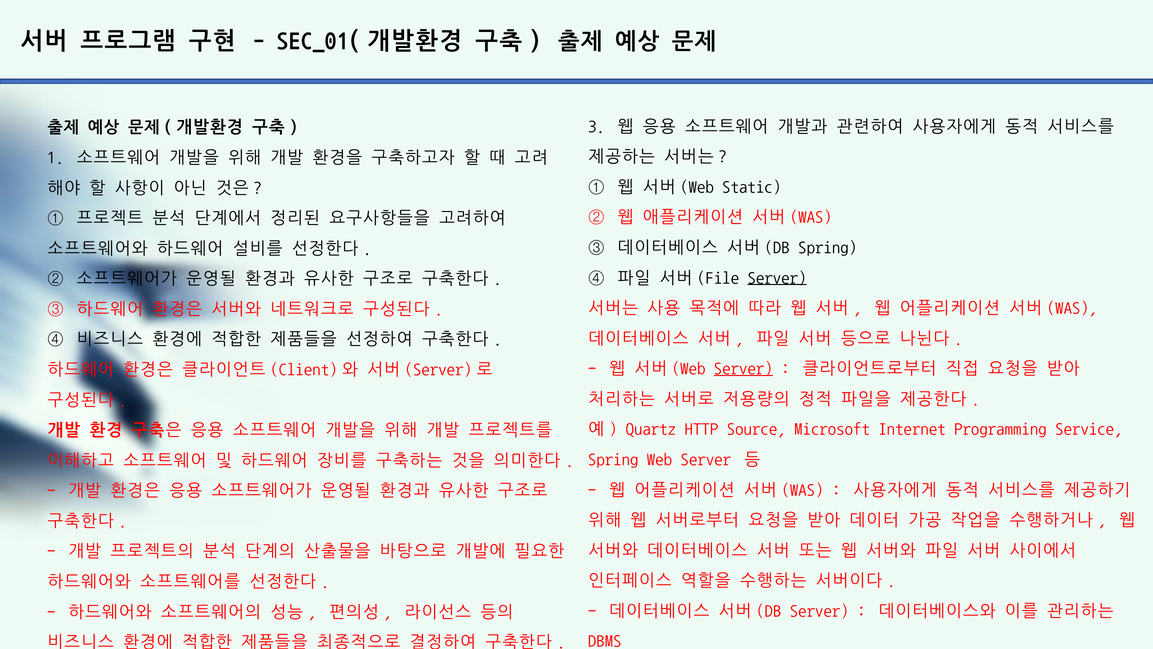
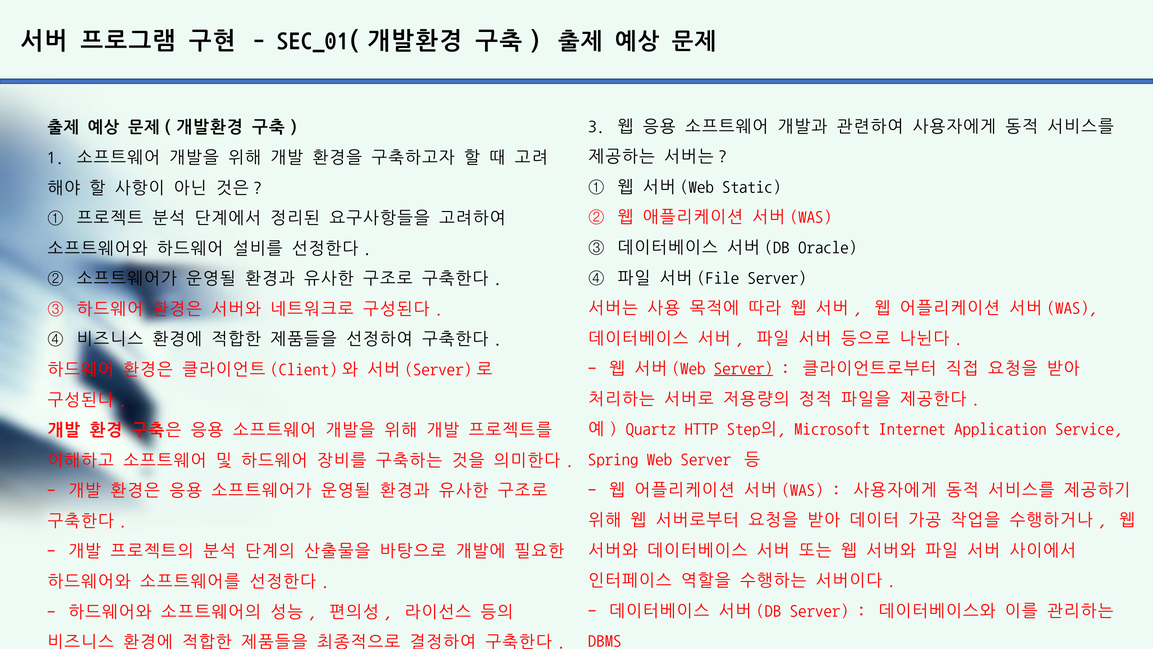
Spring: Spring -> Oracle (828, 247)
Server underline: present -> none (777, 277)
Source: Source -> Step의 (756, 429)
Programming: Programming -> Application (1000, 429)
